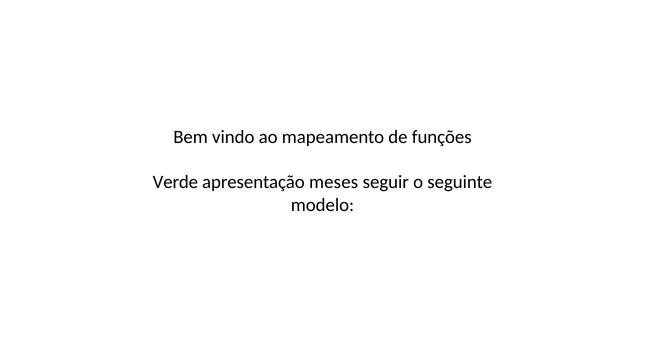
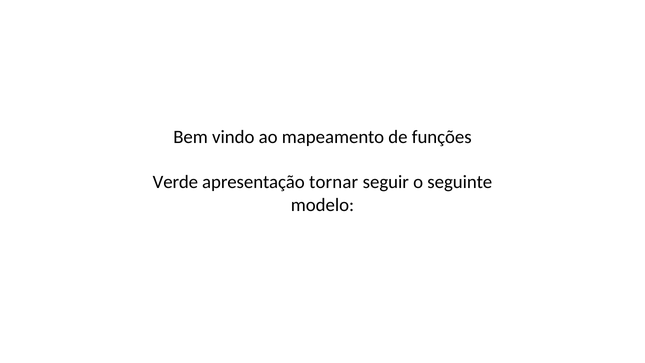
meses: meses -> tornar (334, 182)
